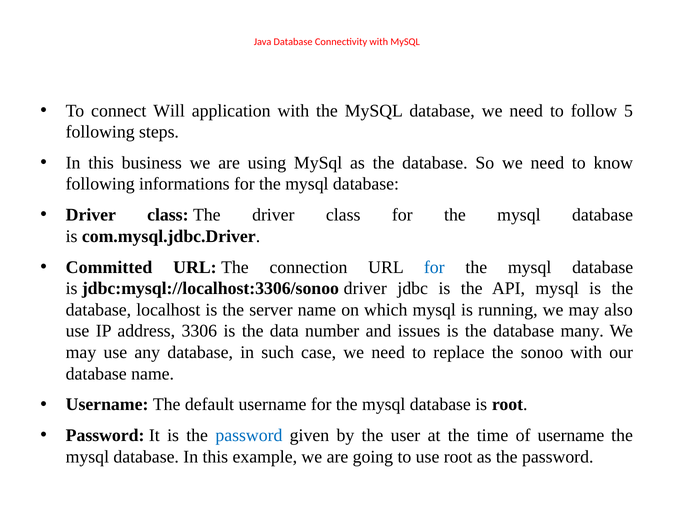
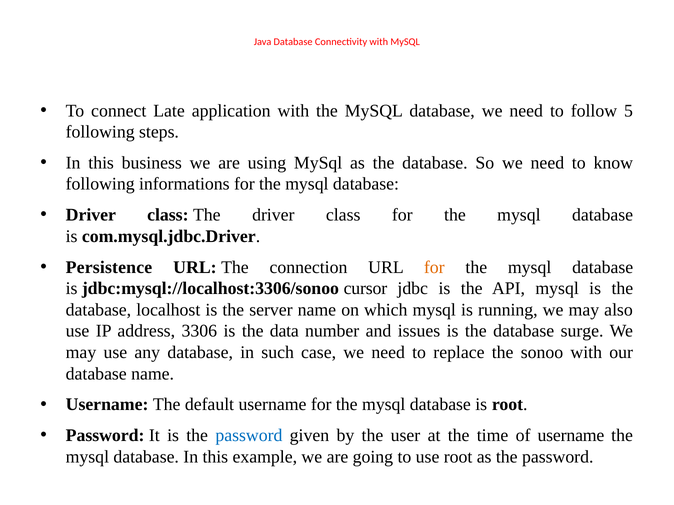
Will: Will -> Late (169, 111)
Committed: Committed -> Persistence (109, 267)
for colour: blue -> orange (434, 267)
jdbc:mysql://localhost:3306/sonoo driver: driver -> cursor (365, 289)
many: many -> surge (582, 331)
